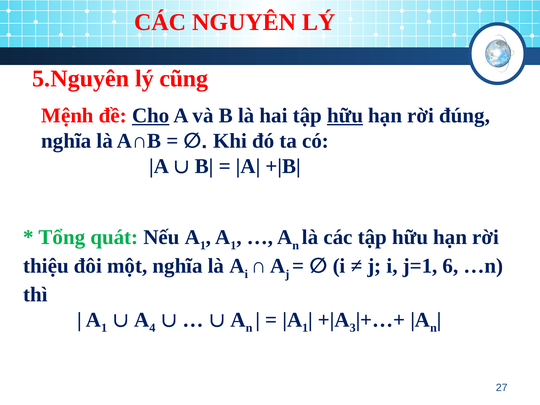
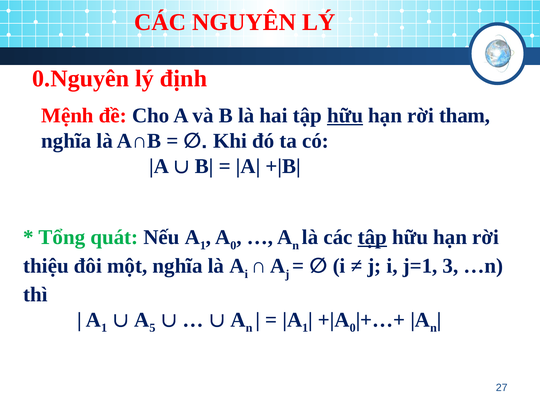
5.Nguyên: 5.Nguyên -> 0.Nguyên (81, 79)
cũng: cũng -> định (184, 79)
Cho underline: present -> none (151, 116)
đúng: đúng -> tham (465, 116)
1: 1 -> 0 (233, 245)
tập underline: none -> present (372, 237)
6: 6 -> 3 (451, 266)
4: 4 -> 5 (152, 328)
3: 3 -> 0 (353, 328)
